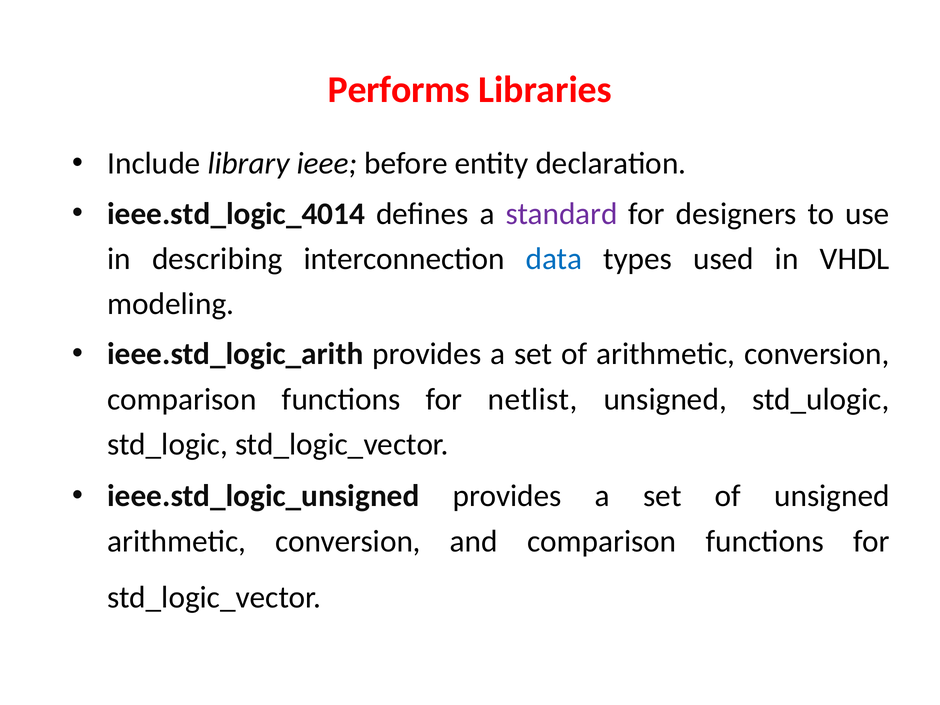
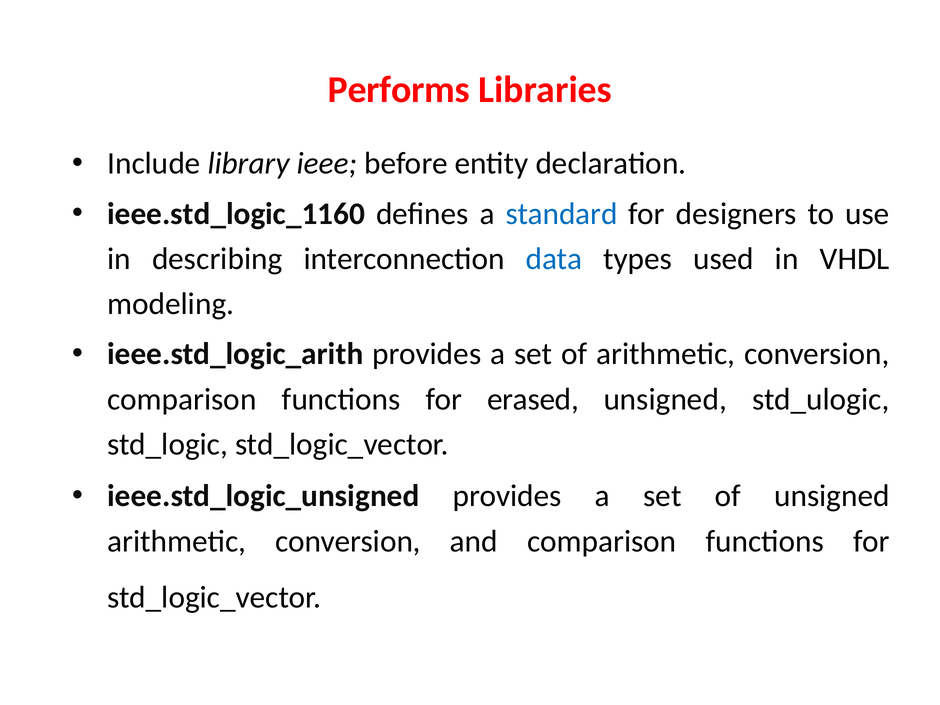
ieee.std_logic_4014: ieee.std_logic_4014 -> ieee.std_logic_1160 (236, 214)
standard colour: purple -> blue (562, 214)
netlist: netlist -> erased (533, 399)
